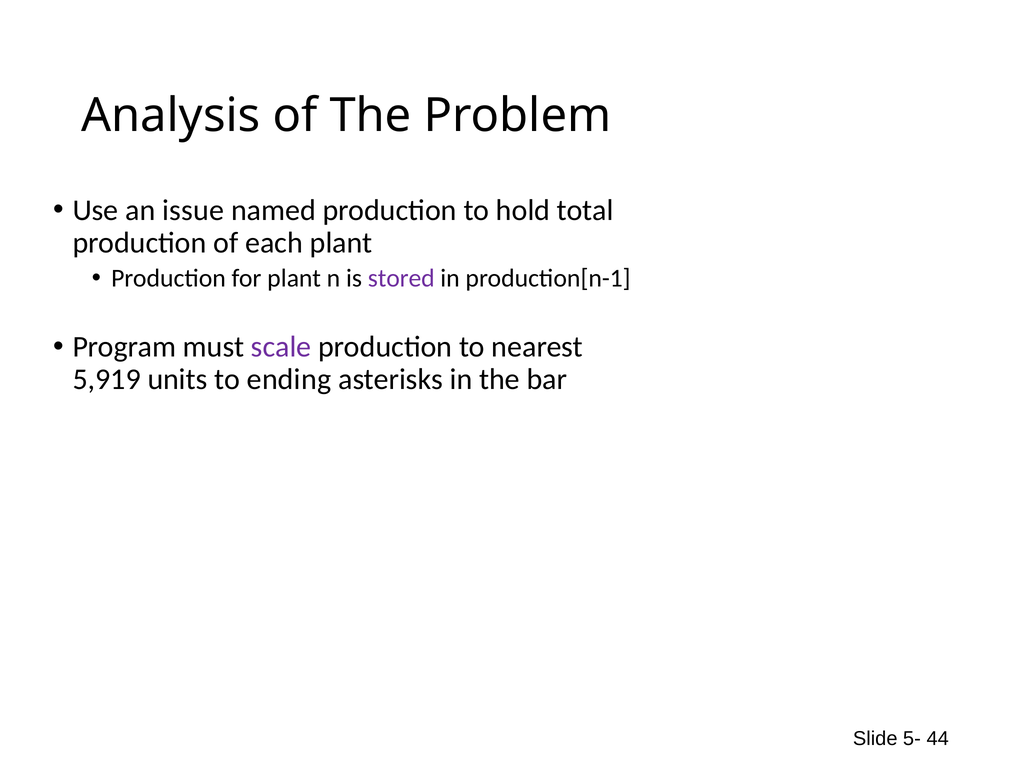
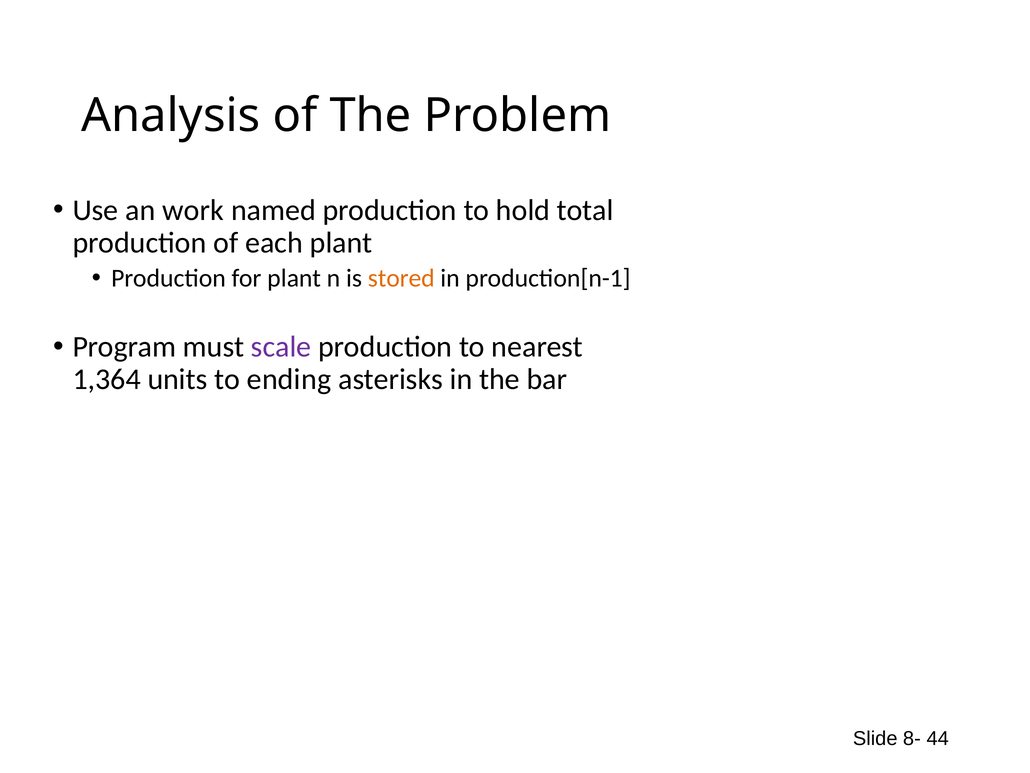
issue: issue -> work (193, 210)
stored colour: purple -> orange (401, 278)
5,919: 5,919 -> 1,364 (107, 379)
5-: 5- -> 8- (912, 738)
